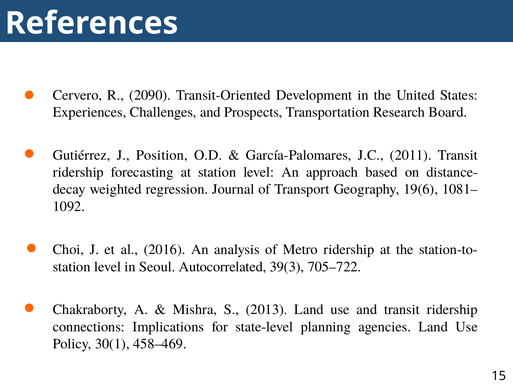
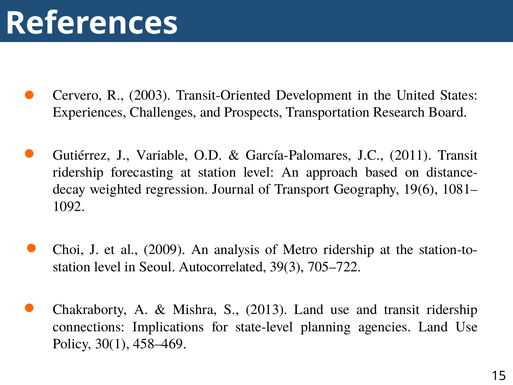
2090: 2090 -> 2003 (150, 95)
Position: Position -> Variable (162, 155)
2016: 2016 -> 2009 (165, 249)
